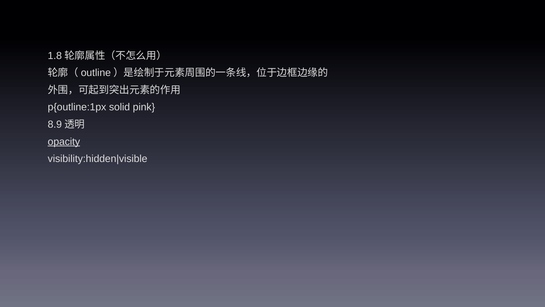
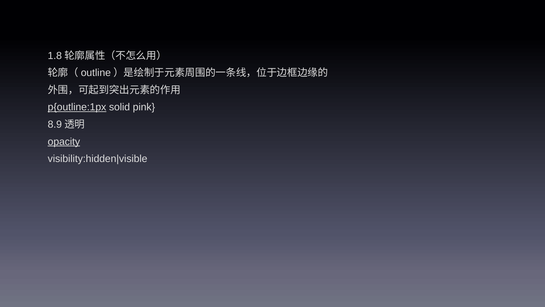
p{outline:1px underline: none -> present (77, 107)
